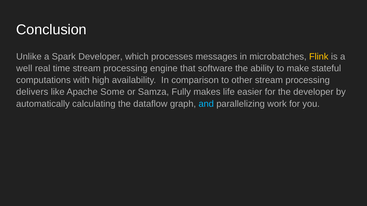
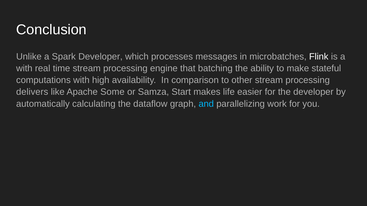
Flink colour: yellow -> white (319, 57)
well: well -> with (24, 69)
software: software -> batching (215, 69)
Fully: Fully -> Start (181, 92)
